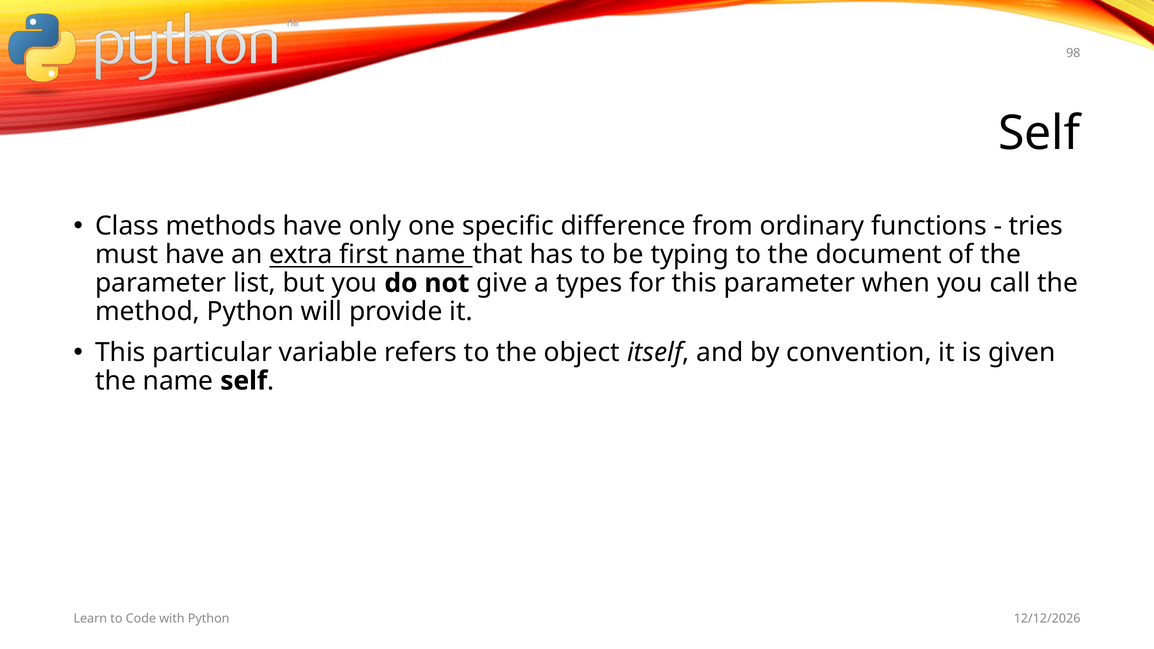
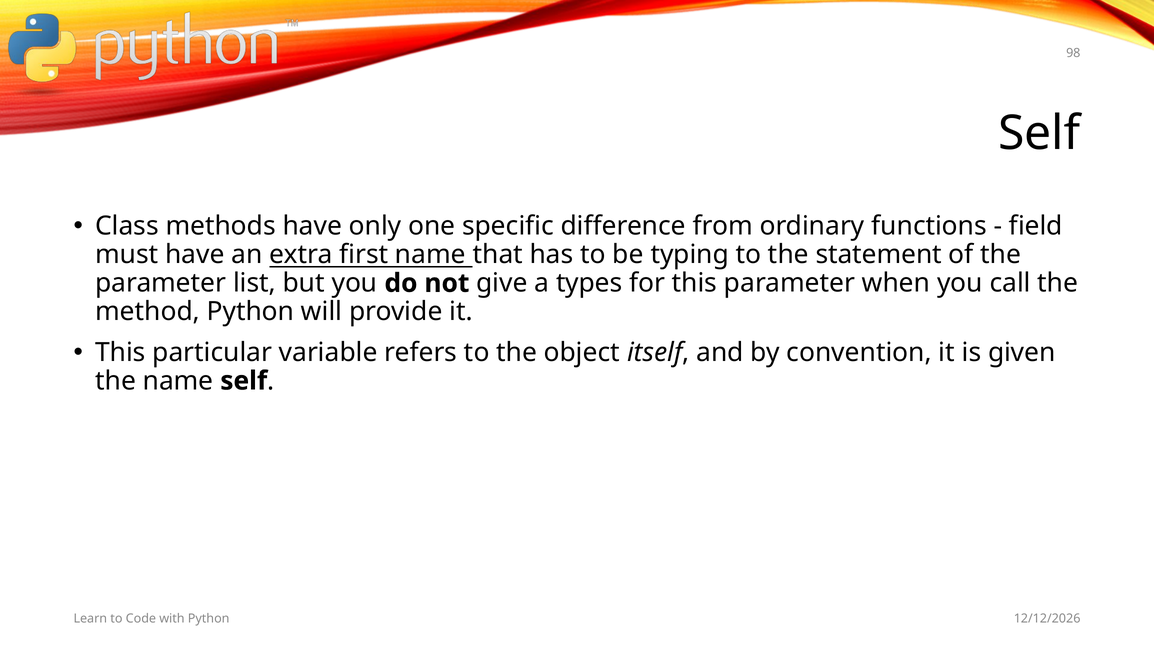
tries: tries -> field (1036, 226)
document: document -> statement (879, 255)
